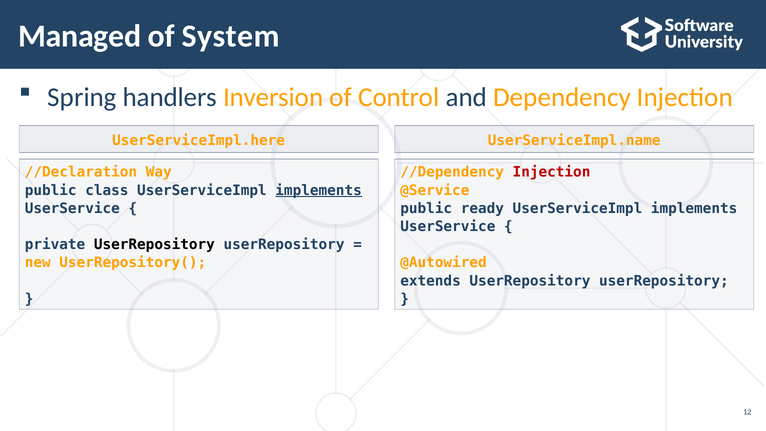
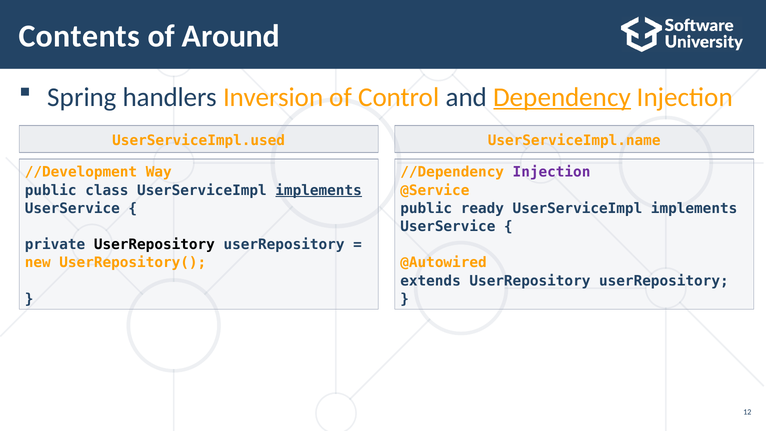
Managed: Managed -> Contents (79, 36)
System: System -> Around (231, 36)
Dependency underline: none -> present (562, 97)
UserServiceImpl.here: UserServiceImpl.here -> UserServiceImpl.used (199, 140)
//Declaration: //Declaration -> //Development (81, 172)
Injection colour: red -> purple (552, 172)
